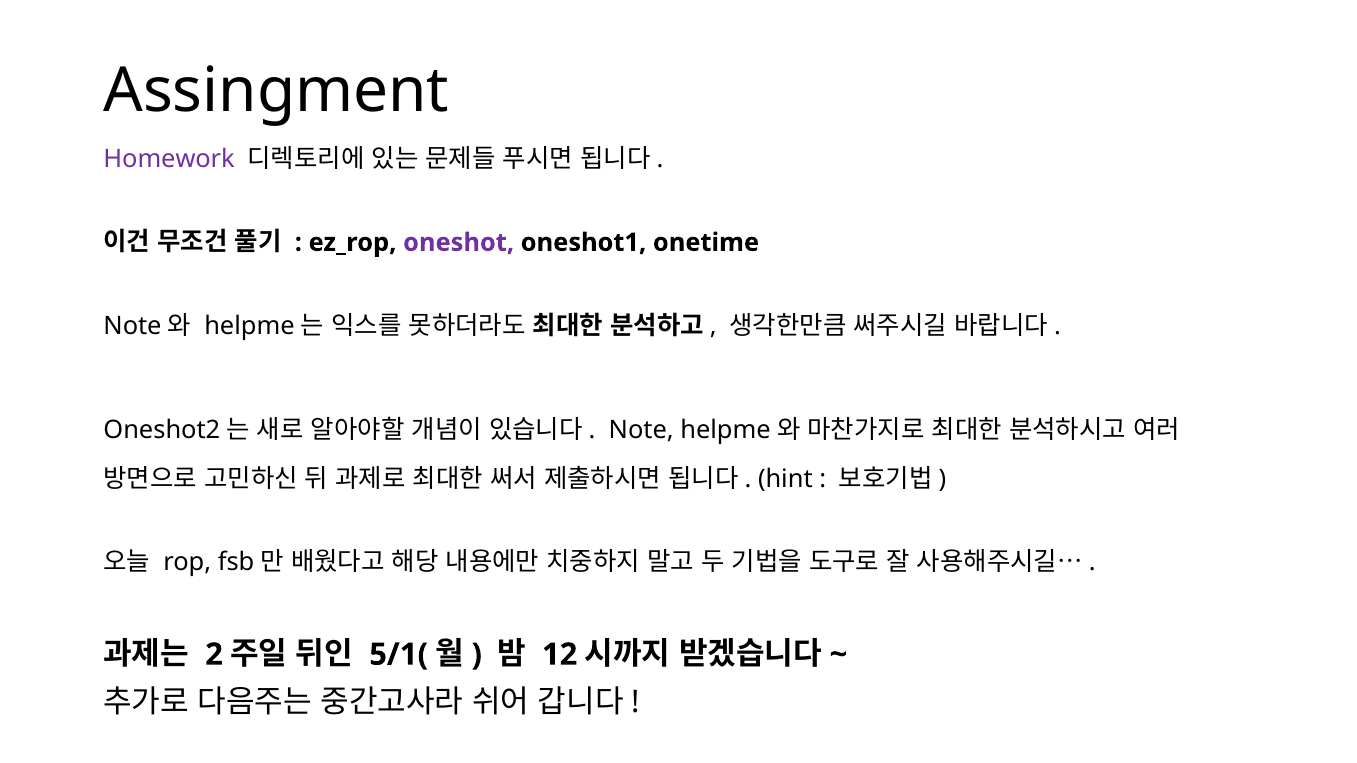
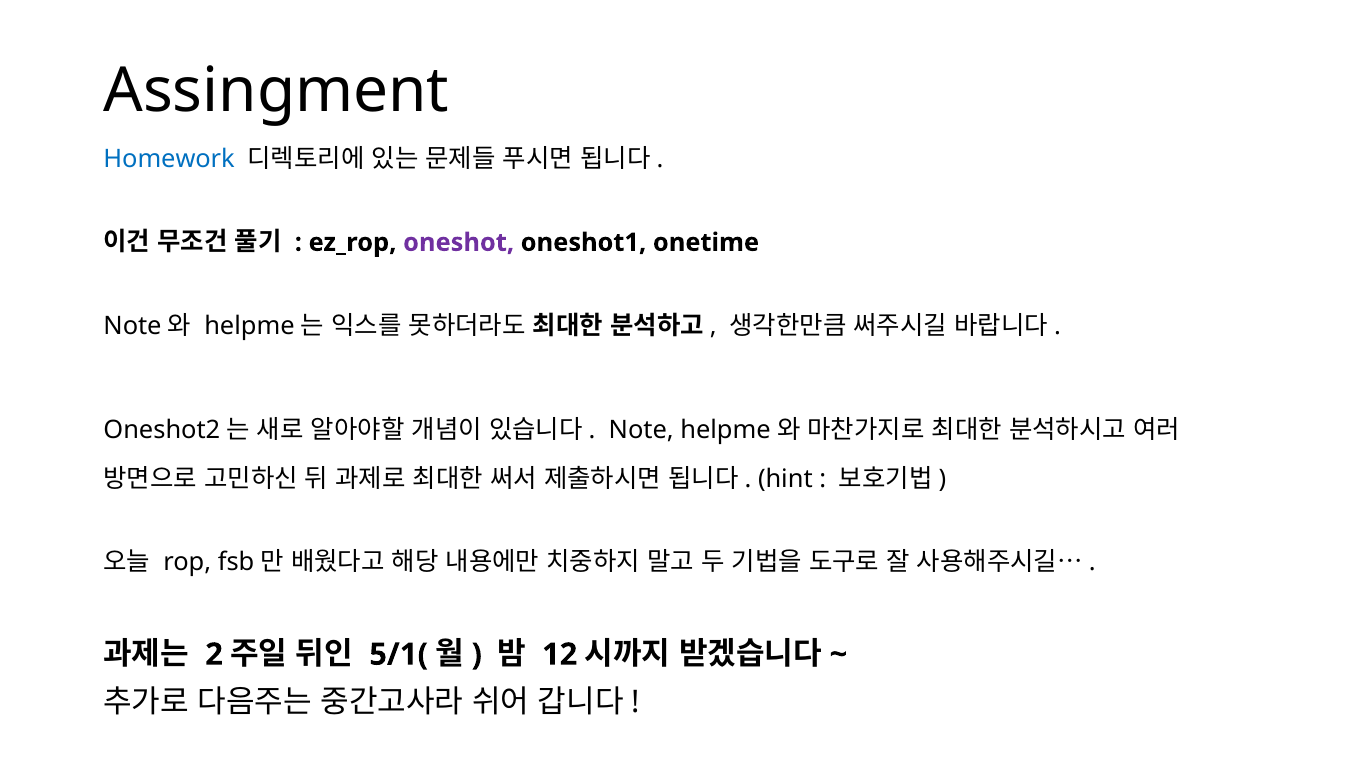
Homework colour: purple -> blue (169, 159)
